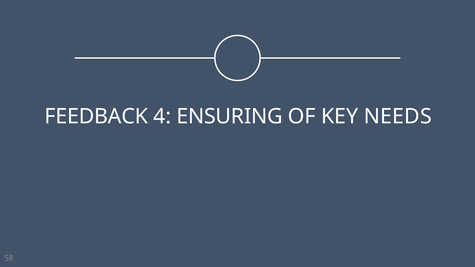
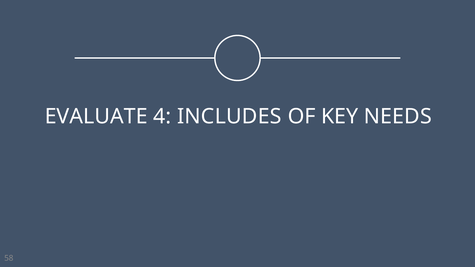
FEEDBACK: FEEDBACK -> EVALUATE (96, 117)
ENSURING: ENSURING -> INCLUDES (229, 117)
